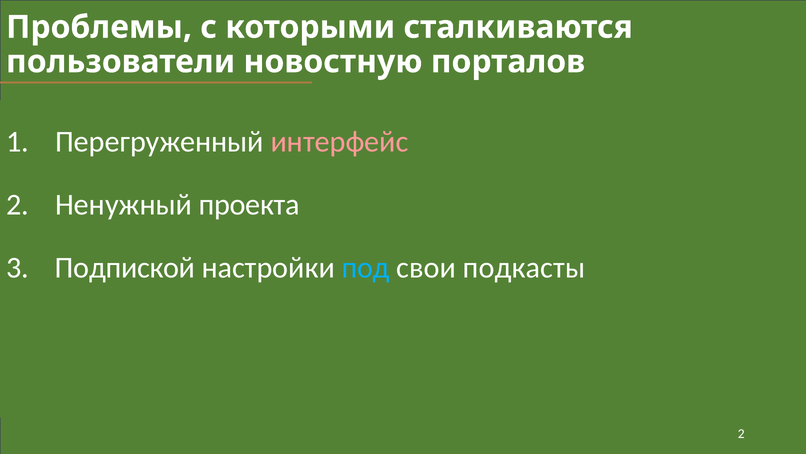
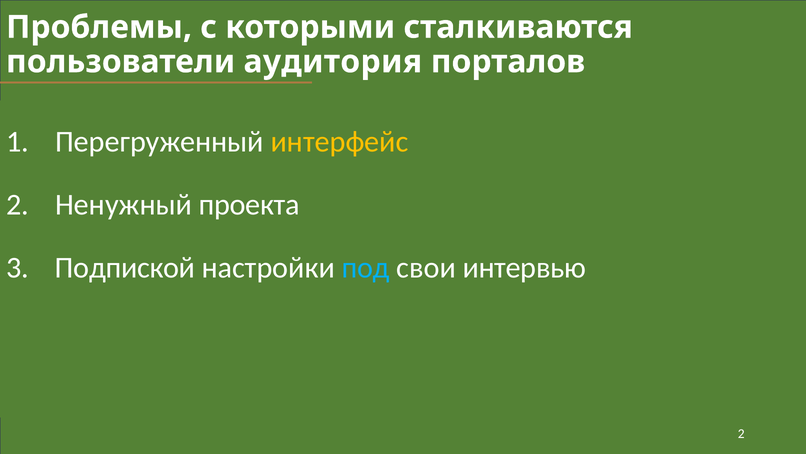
новостную: новостную -> аудитория (333, 62)
интерфейс colour: pink -> yellow (340, 142)
подкасты: подкасты -> интервью (524, 267)
